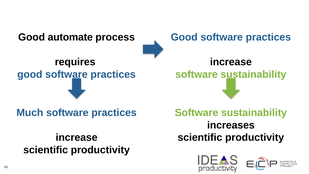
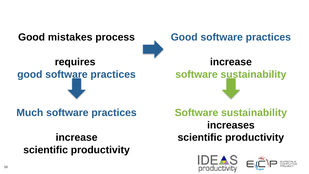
automate: automate -> mistakes (70, 37)
